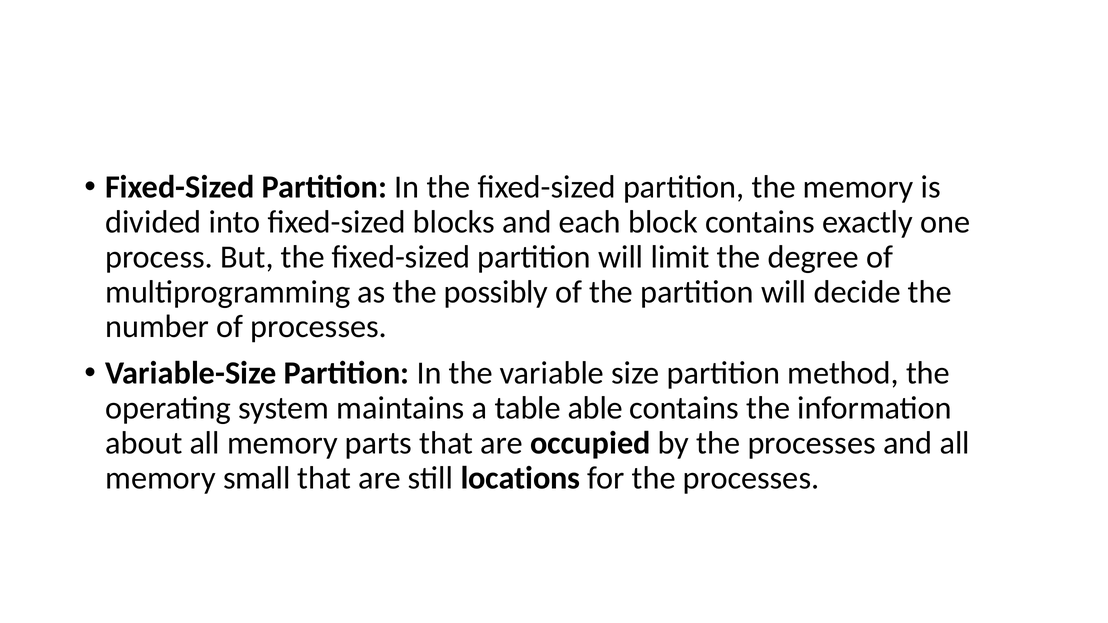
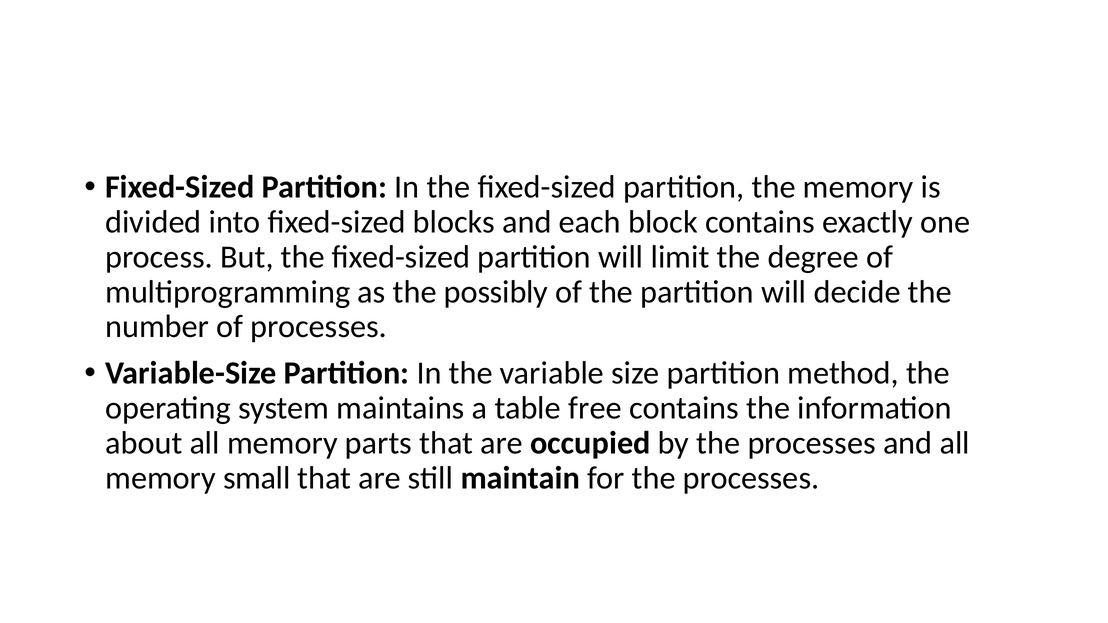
able: able -> free (595, 408)
locations: locations -> maintain (520, 478)
